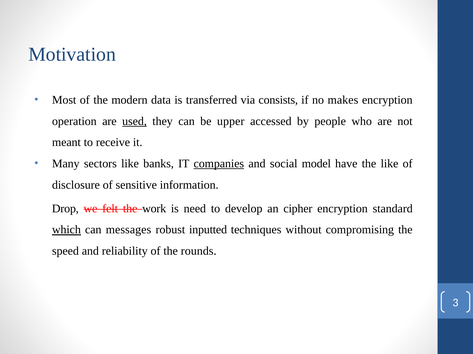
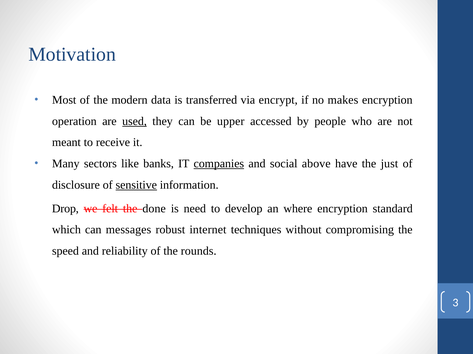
consists: consists -> encrypt (278, 100)
model: model -> above (316, 164)
the like: like -> just (389, 164)
sensitive underline: none -> present (136, 185)
work: work -> done (154, 209)
cipher: cipher -> where (298, 209)
which underline: present -> none (66, 230)
inputted: inputted -> internet (208, 230)
